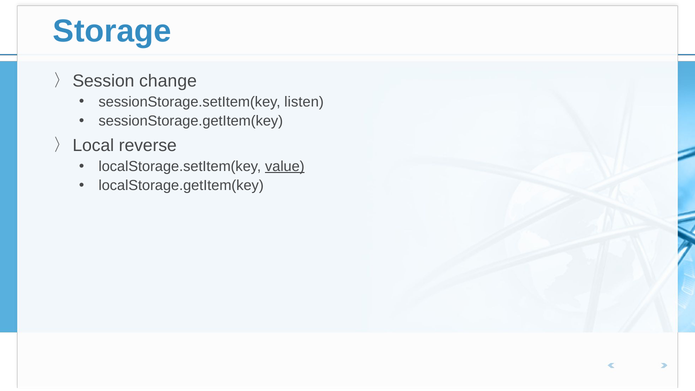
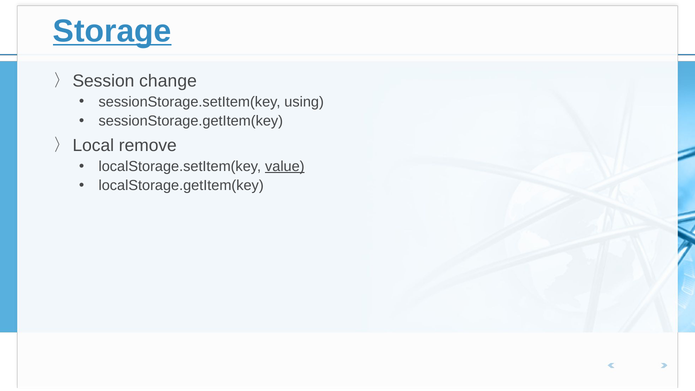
Storage underline: none -> present (112, 31)
listen: listen -> using (304, 102)
reverse: reverse -> remove (148, 145)
